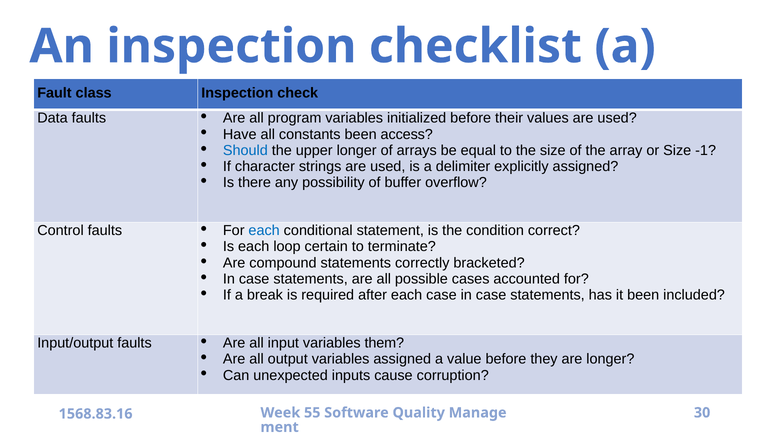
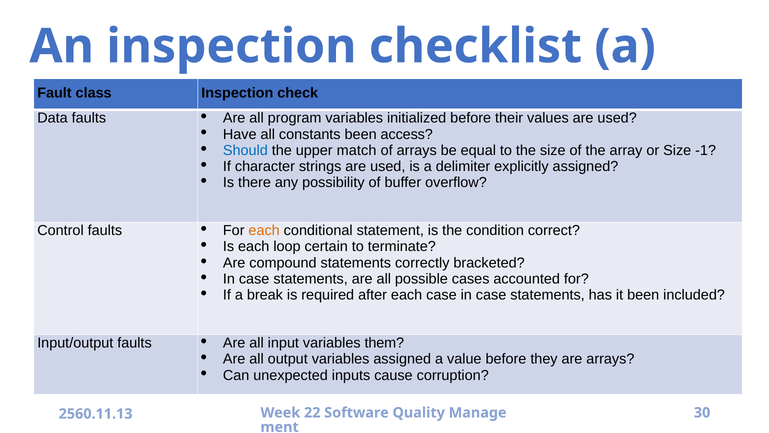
upper longer: longer -> match (357, 150)
each colour: blue -> orange (264, 230)
are longer: longer -> arrays (610, 359)
55: 55 -> 22 (312, 412)
1568.83.16: 1568.83.16 -> 2560.11.13 (96, 413)
